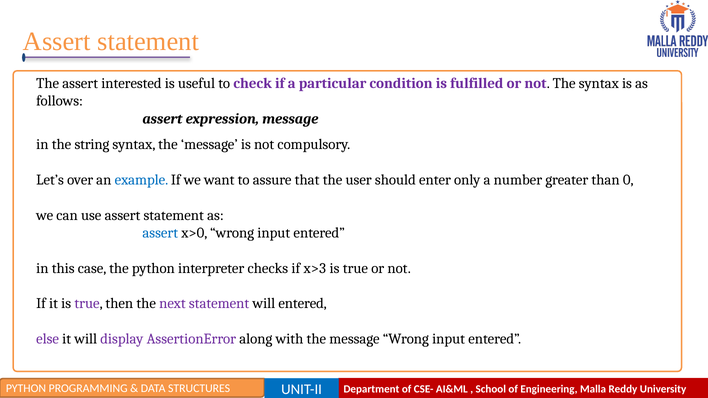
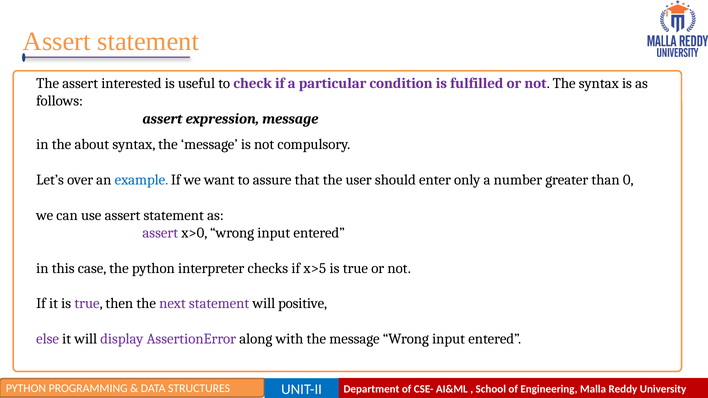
string: string -> about (92, 144)
assert colour: blue -> purple (160, 233)
x>3: x>3 -> x>5 (315, 268)
will entered: entered -> positive (303, 304)
